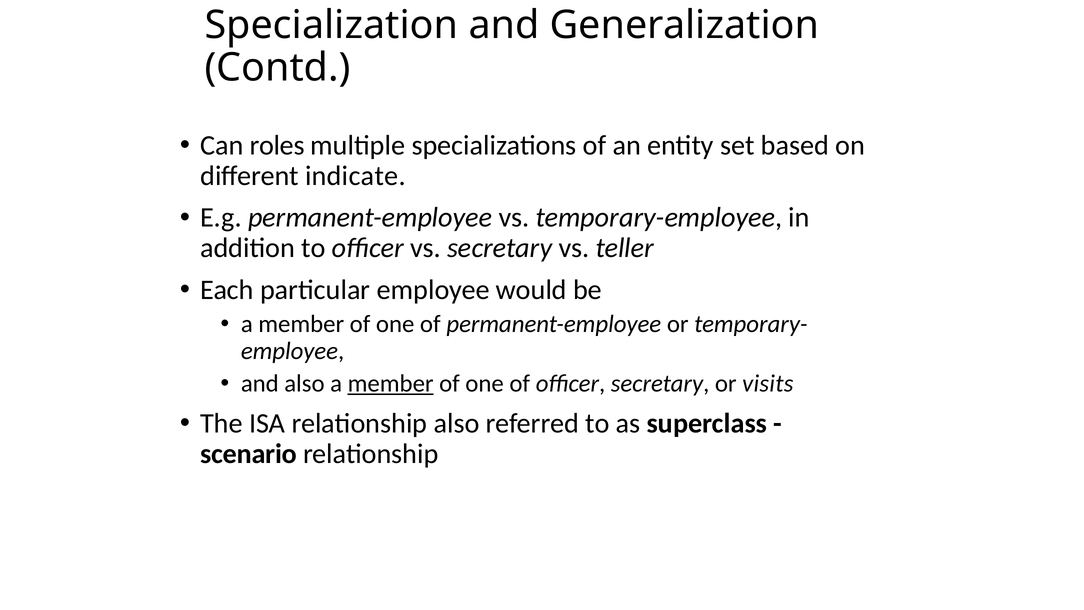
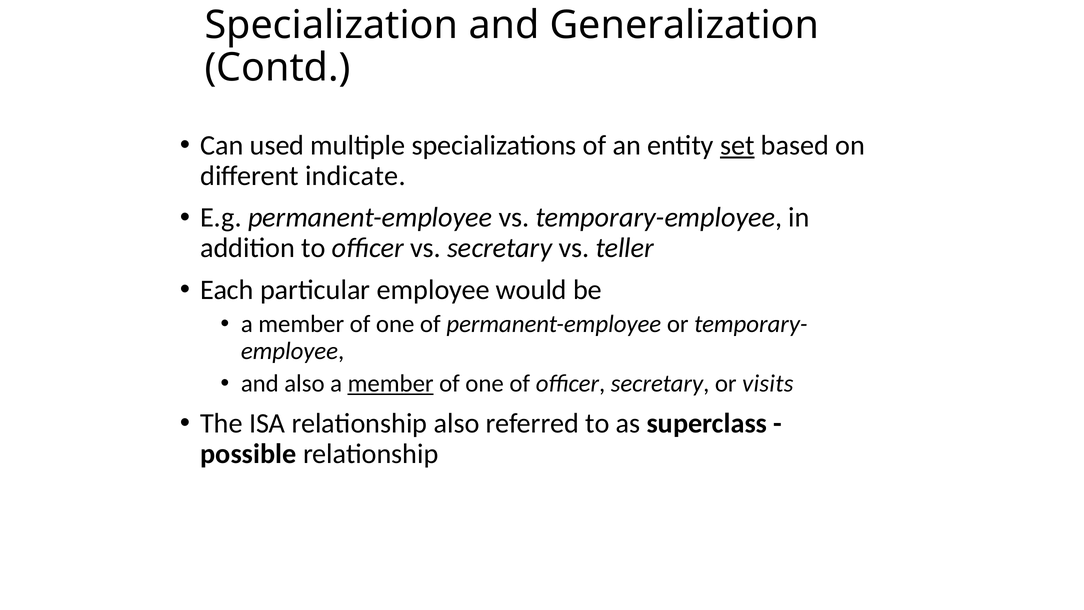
roles: roles -> used (277, 145)
set underline: none -> present (737, 145)
scenario: scenario -> possible (248, 454)
